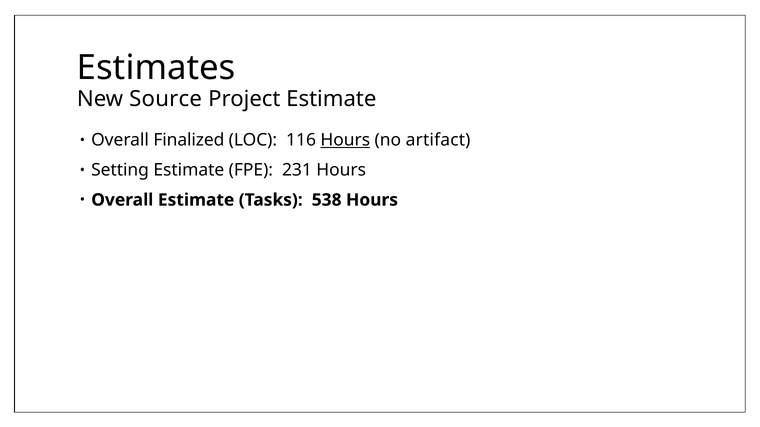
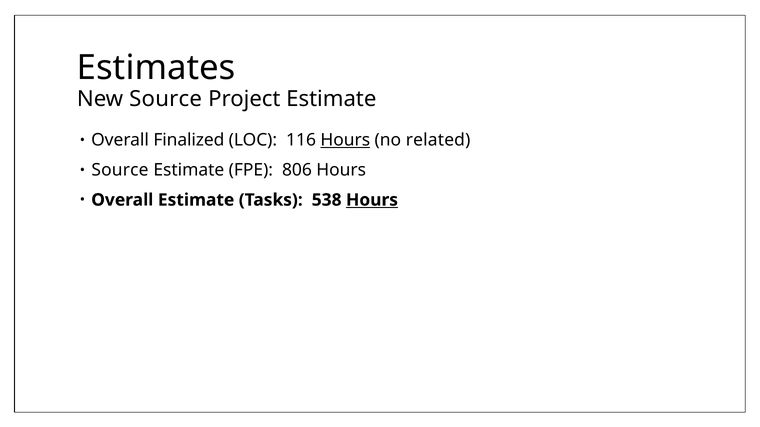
artifact: artifact -> related (438, 140)
Setting: Setting -> Source (120, 170)
231: 231 -> 806 (297, 170)
Hours underline: none -> present (372, 200)
